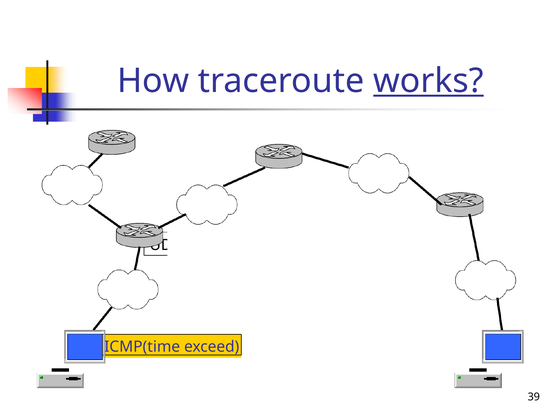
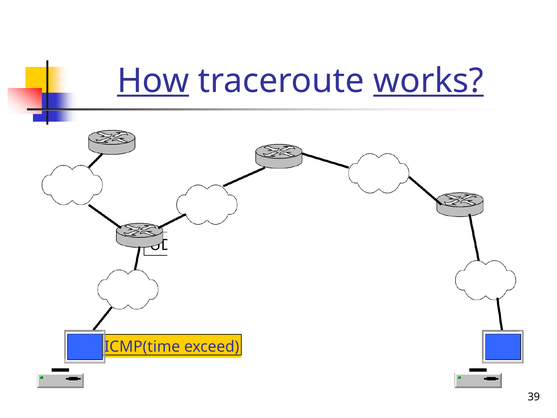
How underline: none -> present (153, 81)
